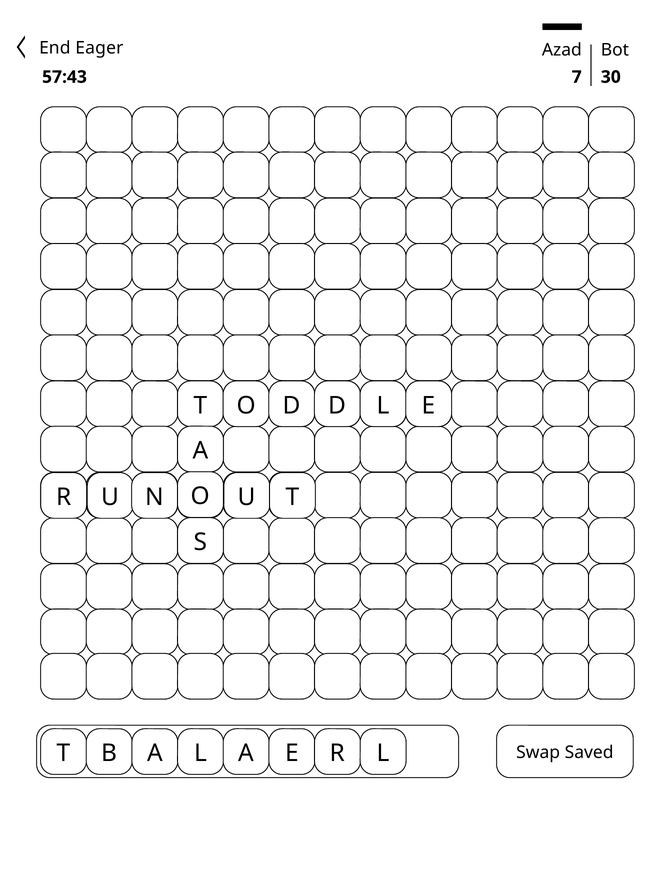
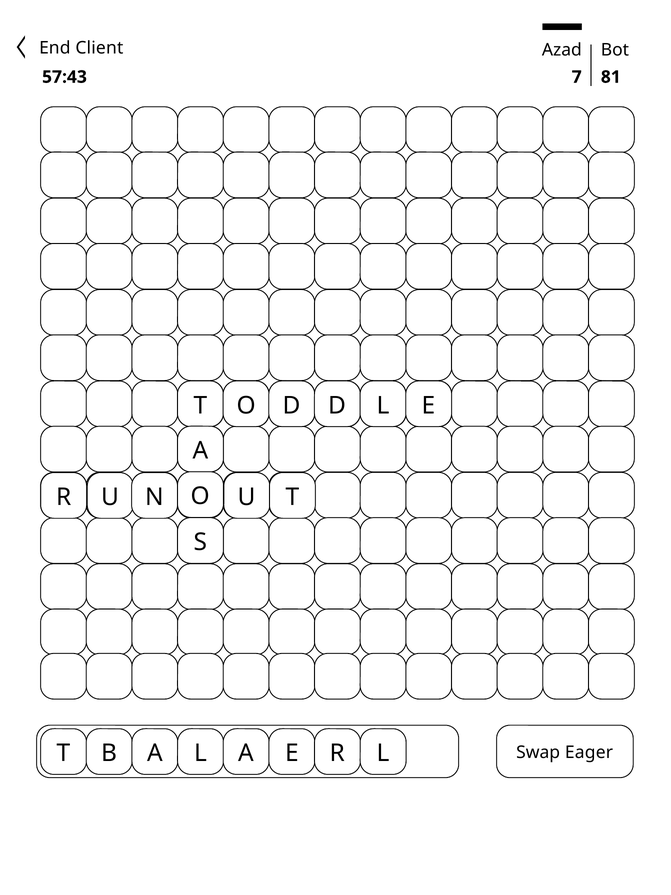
Eager: Eager -> Client (99, 48)
30: 30 -> 81 (611, 77)
Saved: Saved -> Eager (589, 752)
